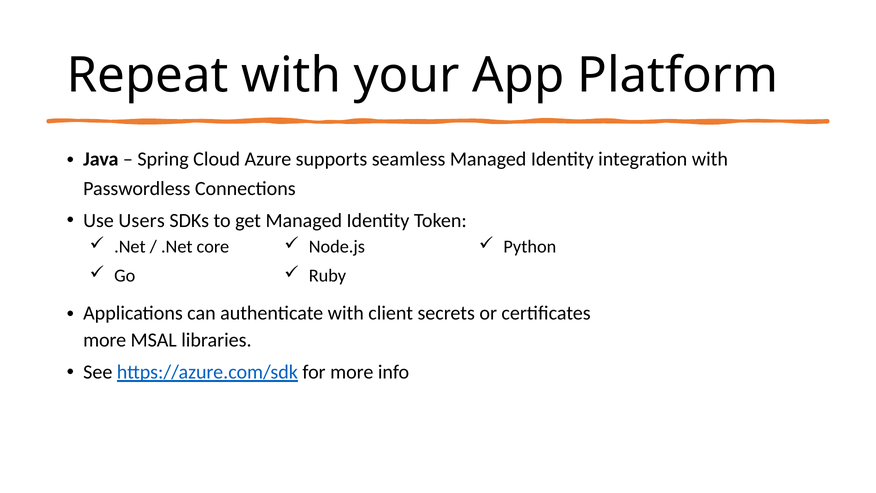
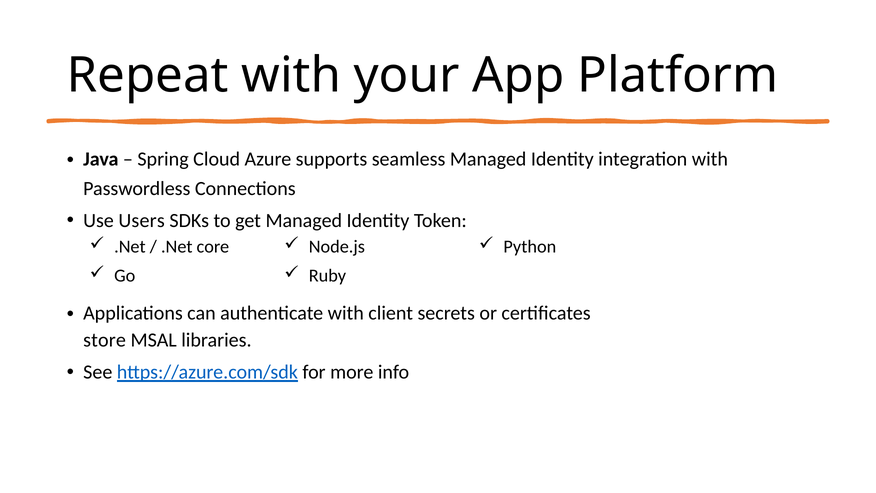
more: more -> store (105, 340)
